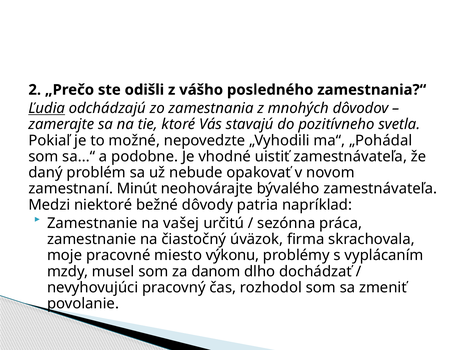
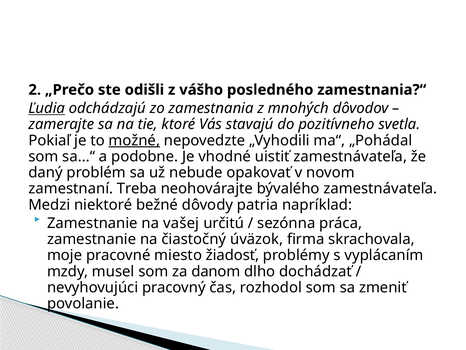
možné underline: none -> present (134, 140)
Minút: Minút -> Treba (137, 188)
výkonu: výkonu -> žiadosť (232, 255)
